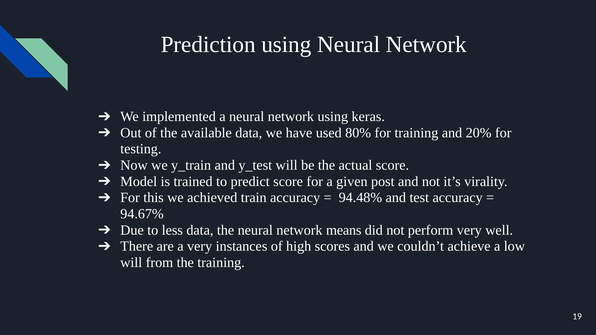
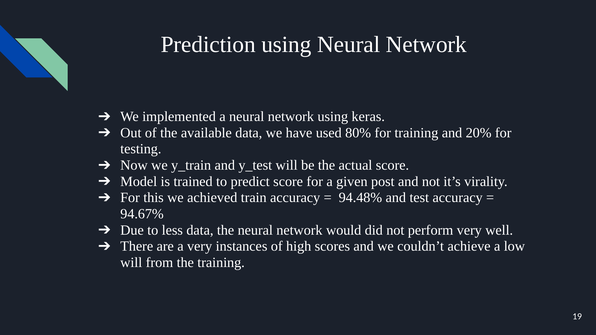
means: means -> would (344, 230)
